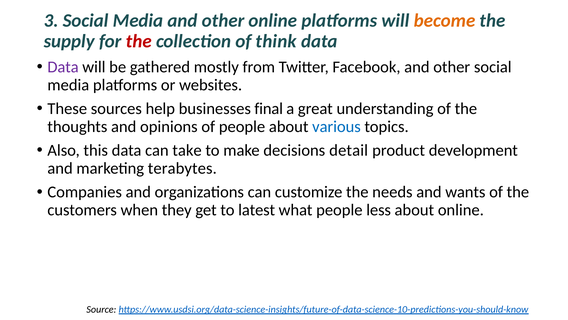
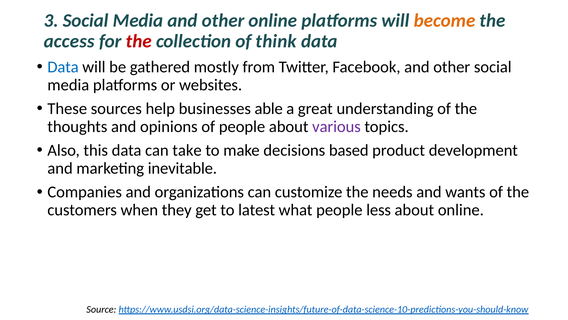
supply: supply -> access (69, 41)
Data colour: purple -> blue (63, 67)
final: final -> able (269, 109)
various colour: blue -> purple (336, 126)
detail: detail -> based (349, 150)
terabytes: terabytes -> inevitable (182, 168)
